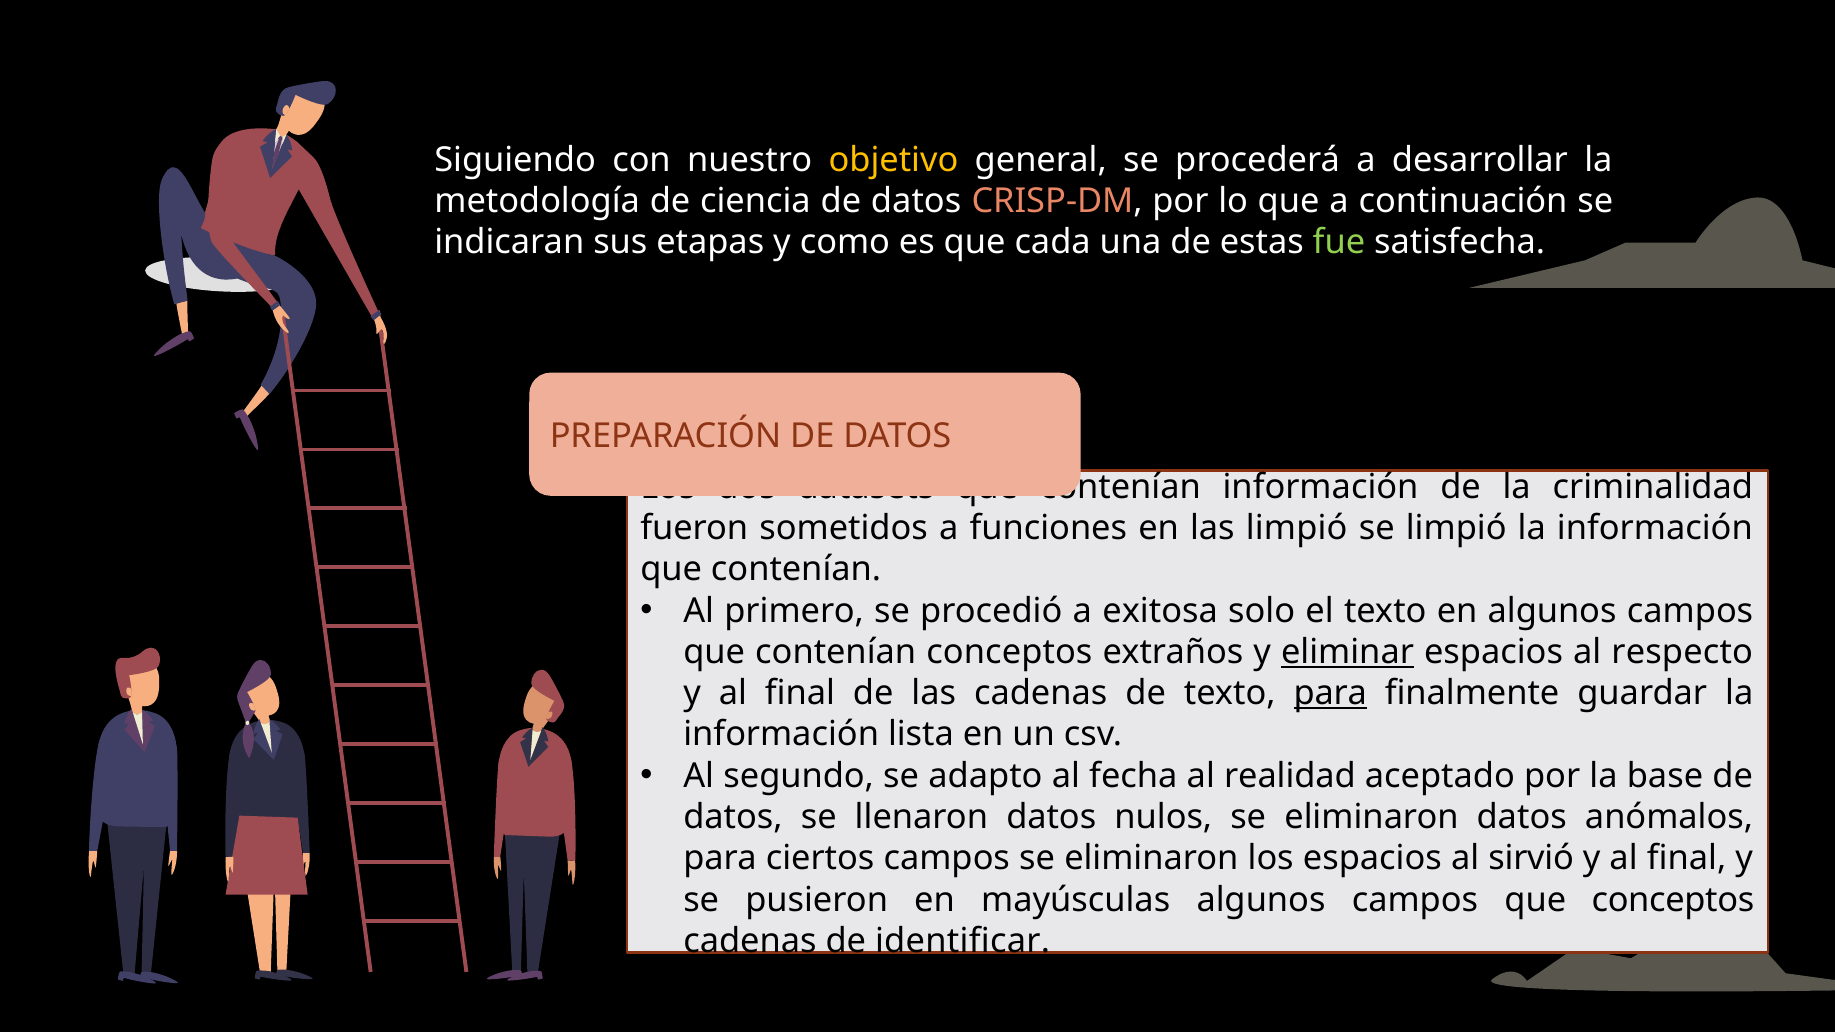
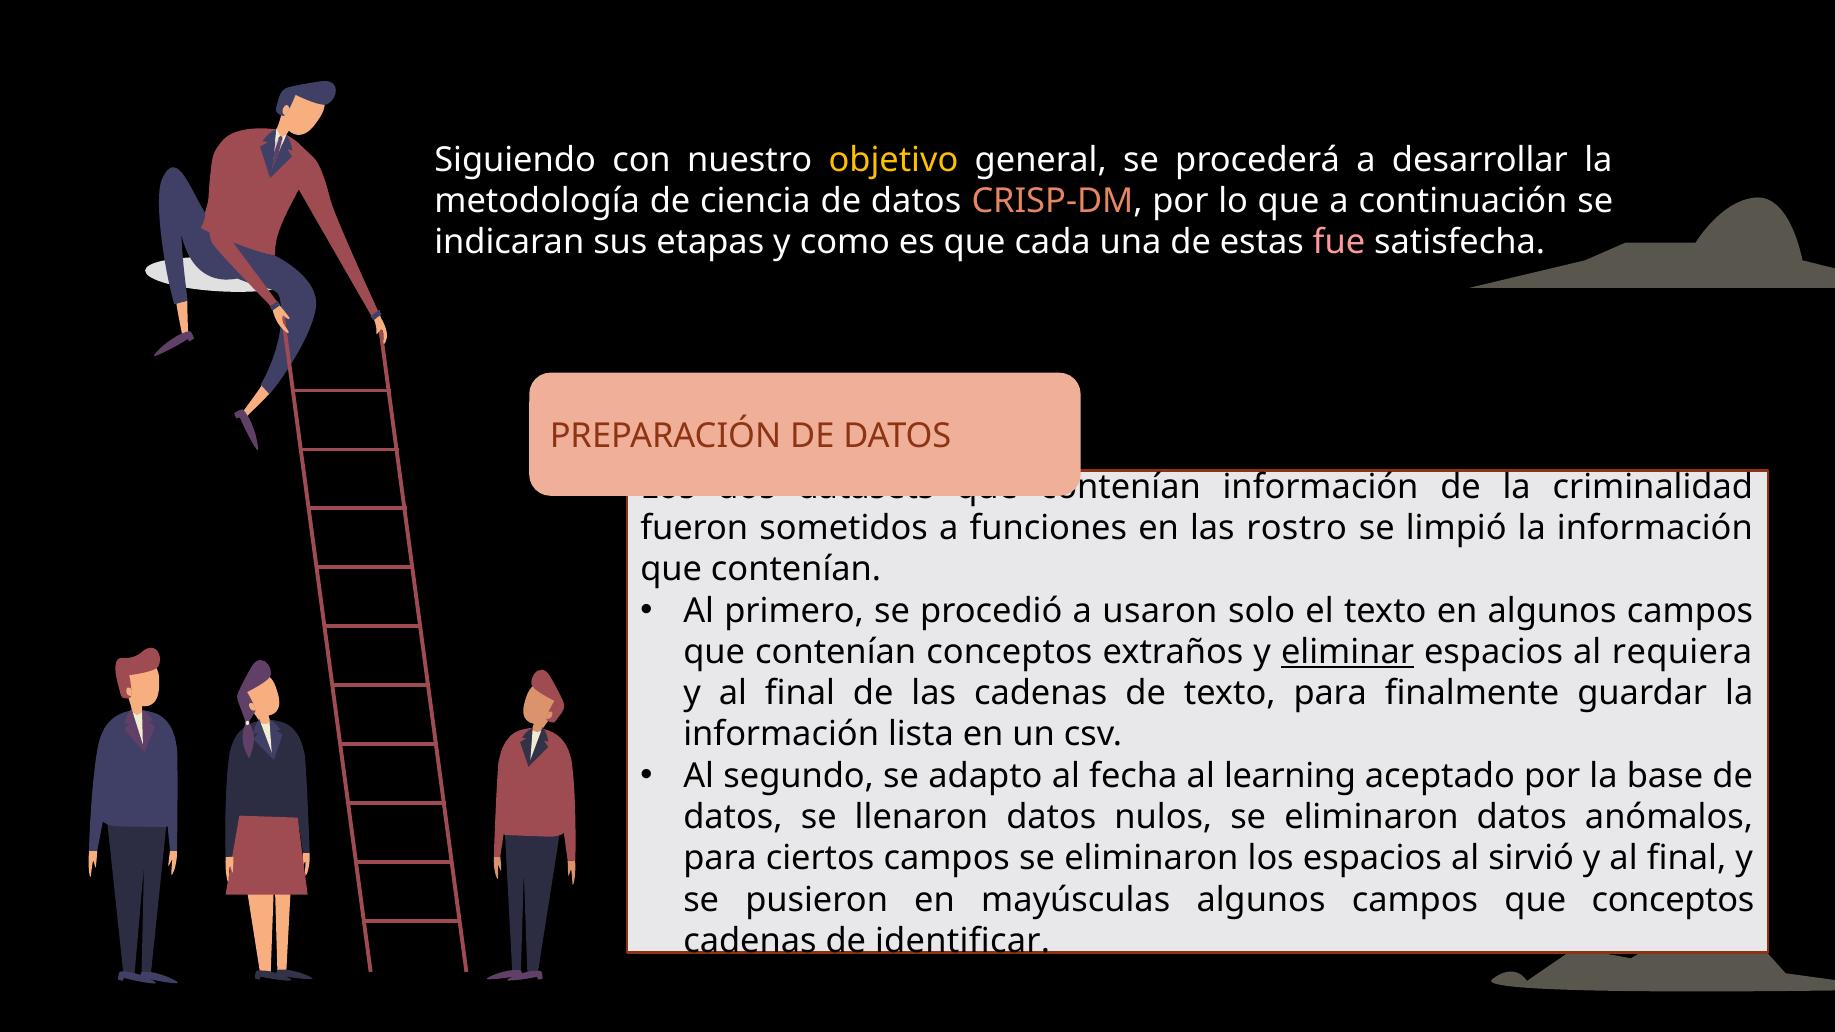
fue colour: light green -> pink (1339, 242)
las limpió: limpió -> rostro (1297, 528)
exitosa: exitosa -> usaron (1160, 611)
respecto: respecto -> requiera (1682, 652)
para underline: present -> none (1330, 693)
realidad: realidad -> learning (1290, 776)
